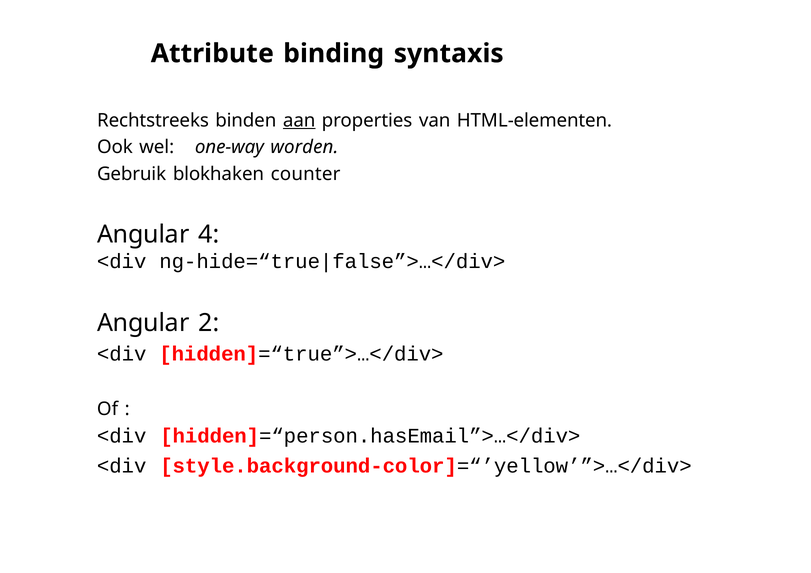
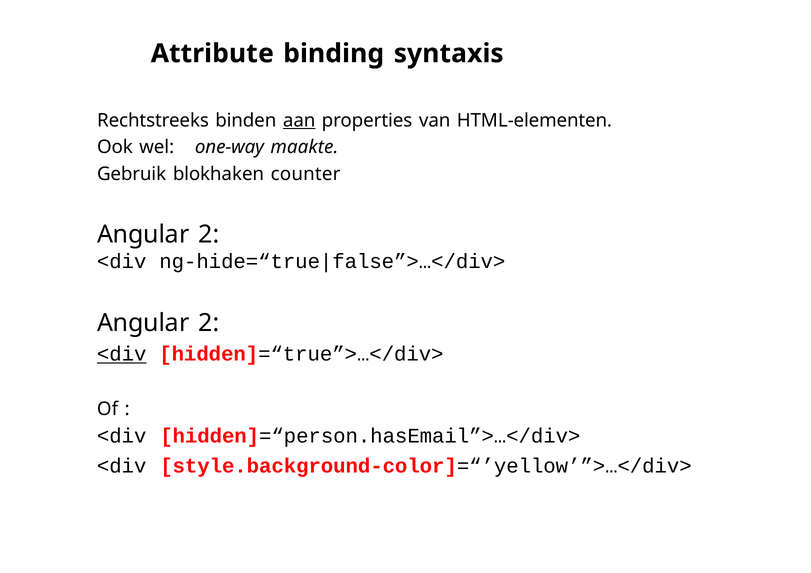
worden: worden -> maakte (304, 147)
4: 4 -> 2 (209, 235)
<div underline: none -> present (122, 354)
